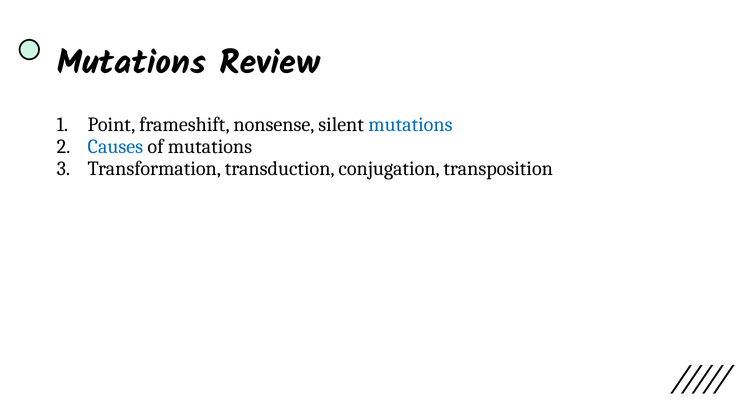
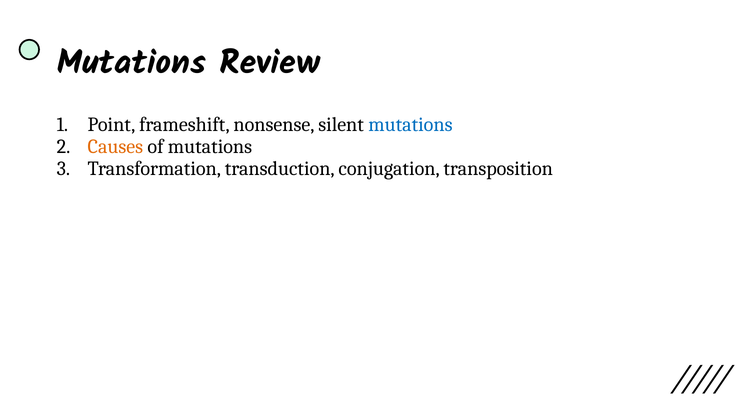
Causes colour: blue -> orange (115, 147)
